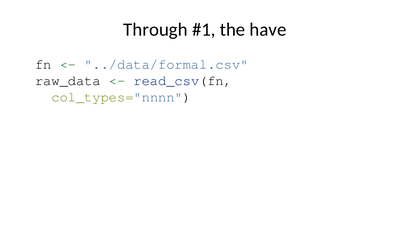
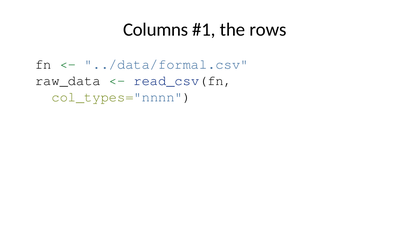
Through: Through -> Columns (156, 30)
have: have -> rows (268, 30)
